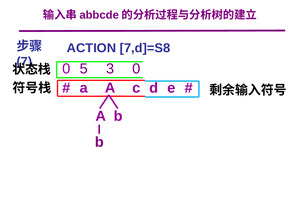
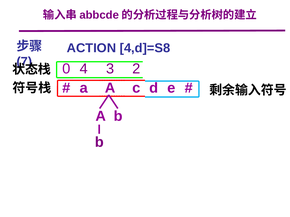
7,d]=S8: 7,d]=S8 -> 4,d]=S8 (145, 48)
5: 5 -> 4 (84, 69)
3 0: 0 -> 2 (136, 69)
